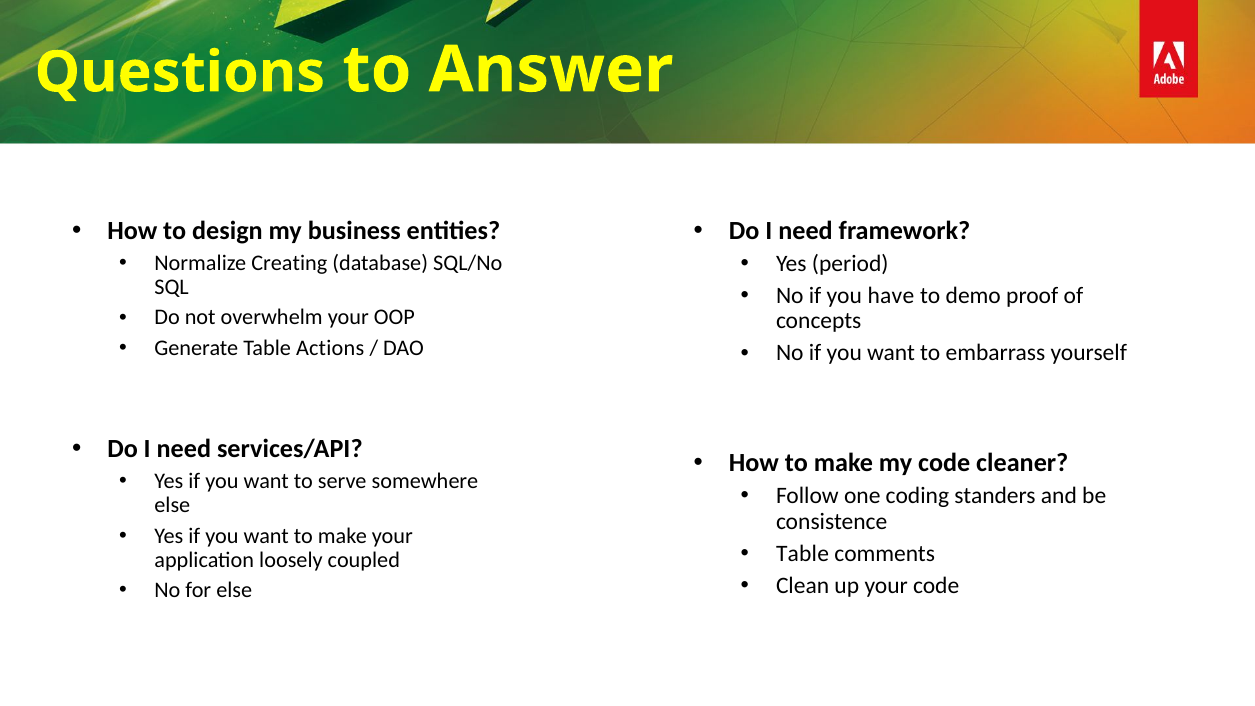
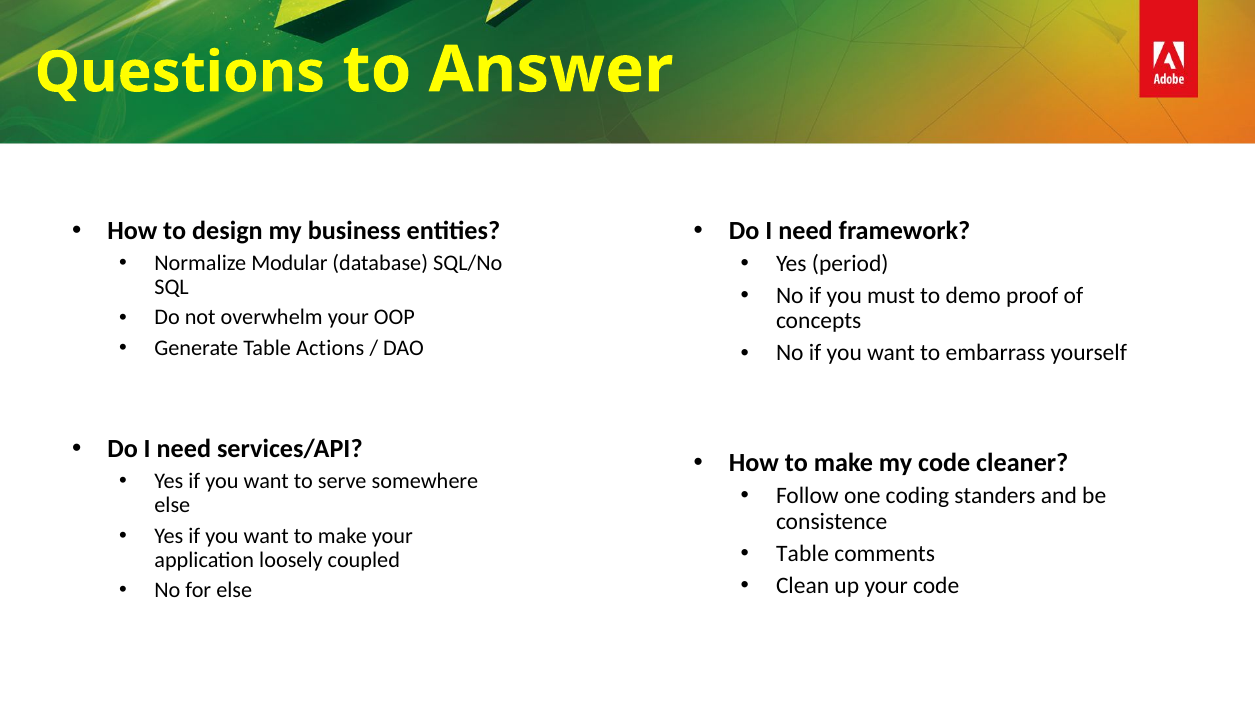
Creating: Creating -> Modular (289, 263)
have: have -> must (891, 296)
